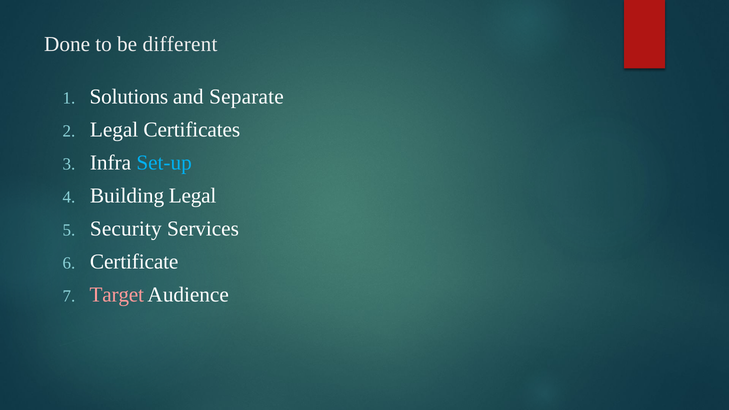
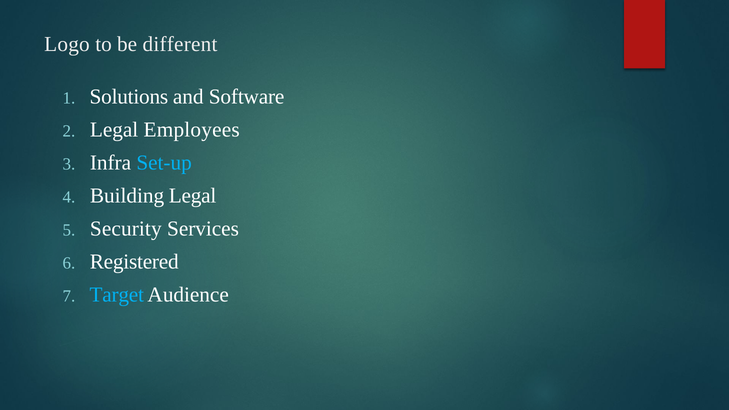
Done: Done -> Logo (67, 44)
Separate: Separate -> Software (247, 97)
Certificates: Certificates -> Employees (192, 130)
Certificate: Certificate -> Registered (134, 262)
Target colour: pink -> light blue (117, 295)
